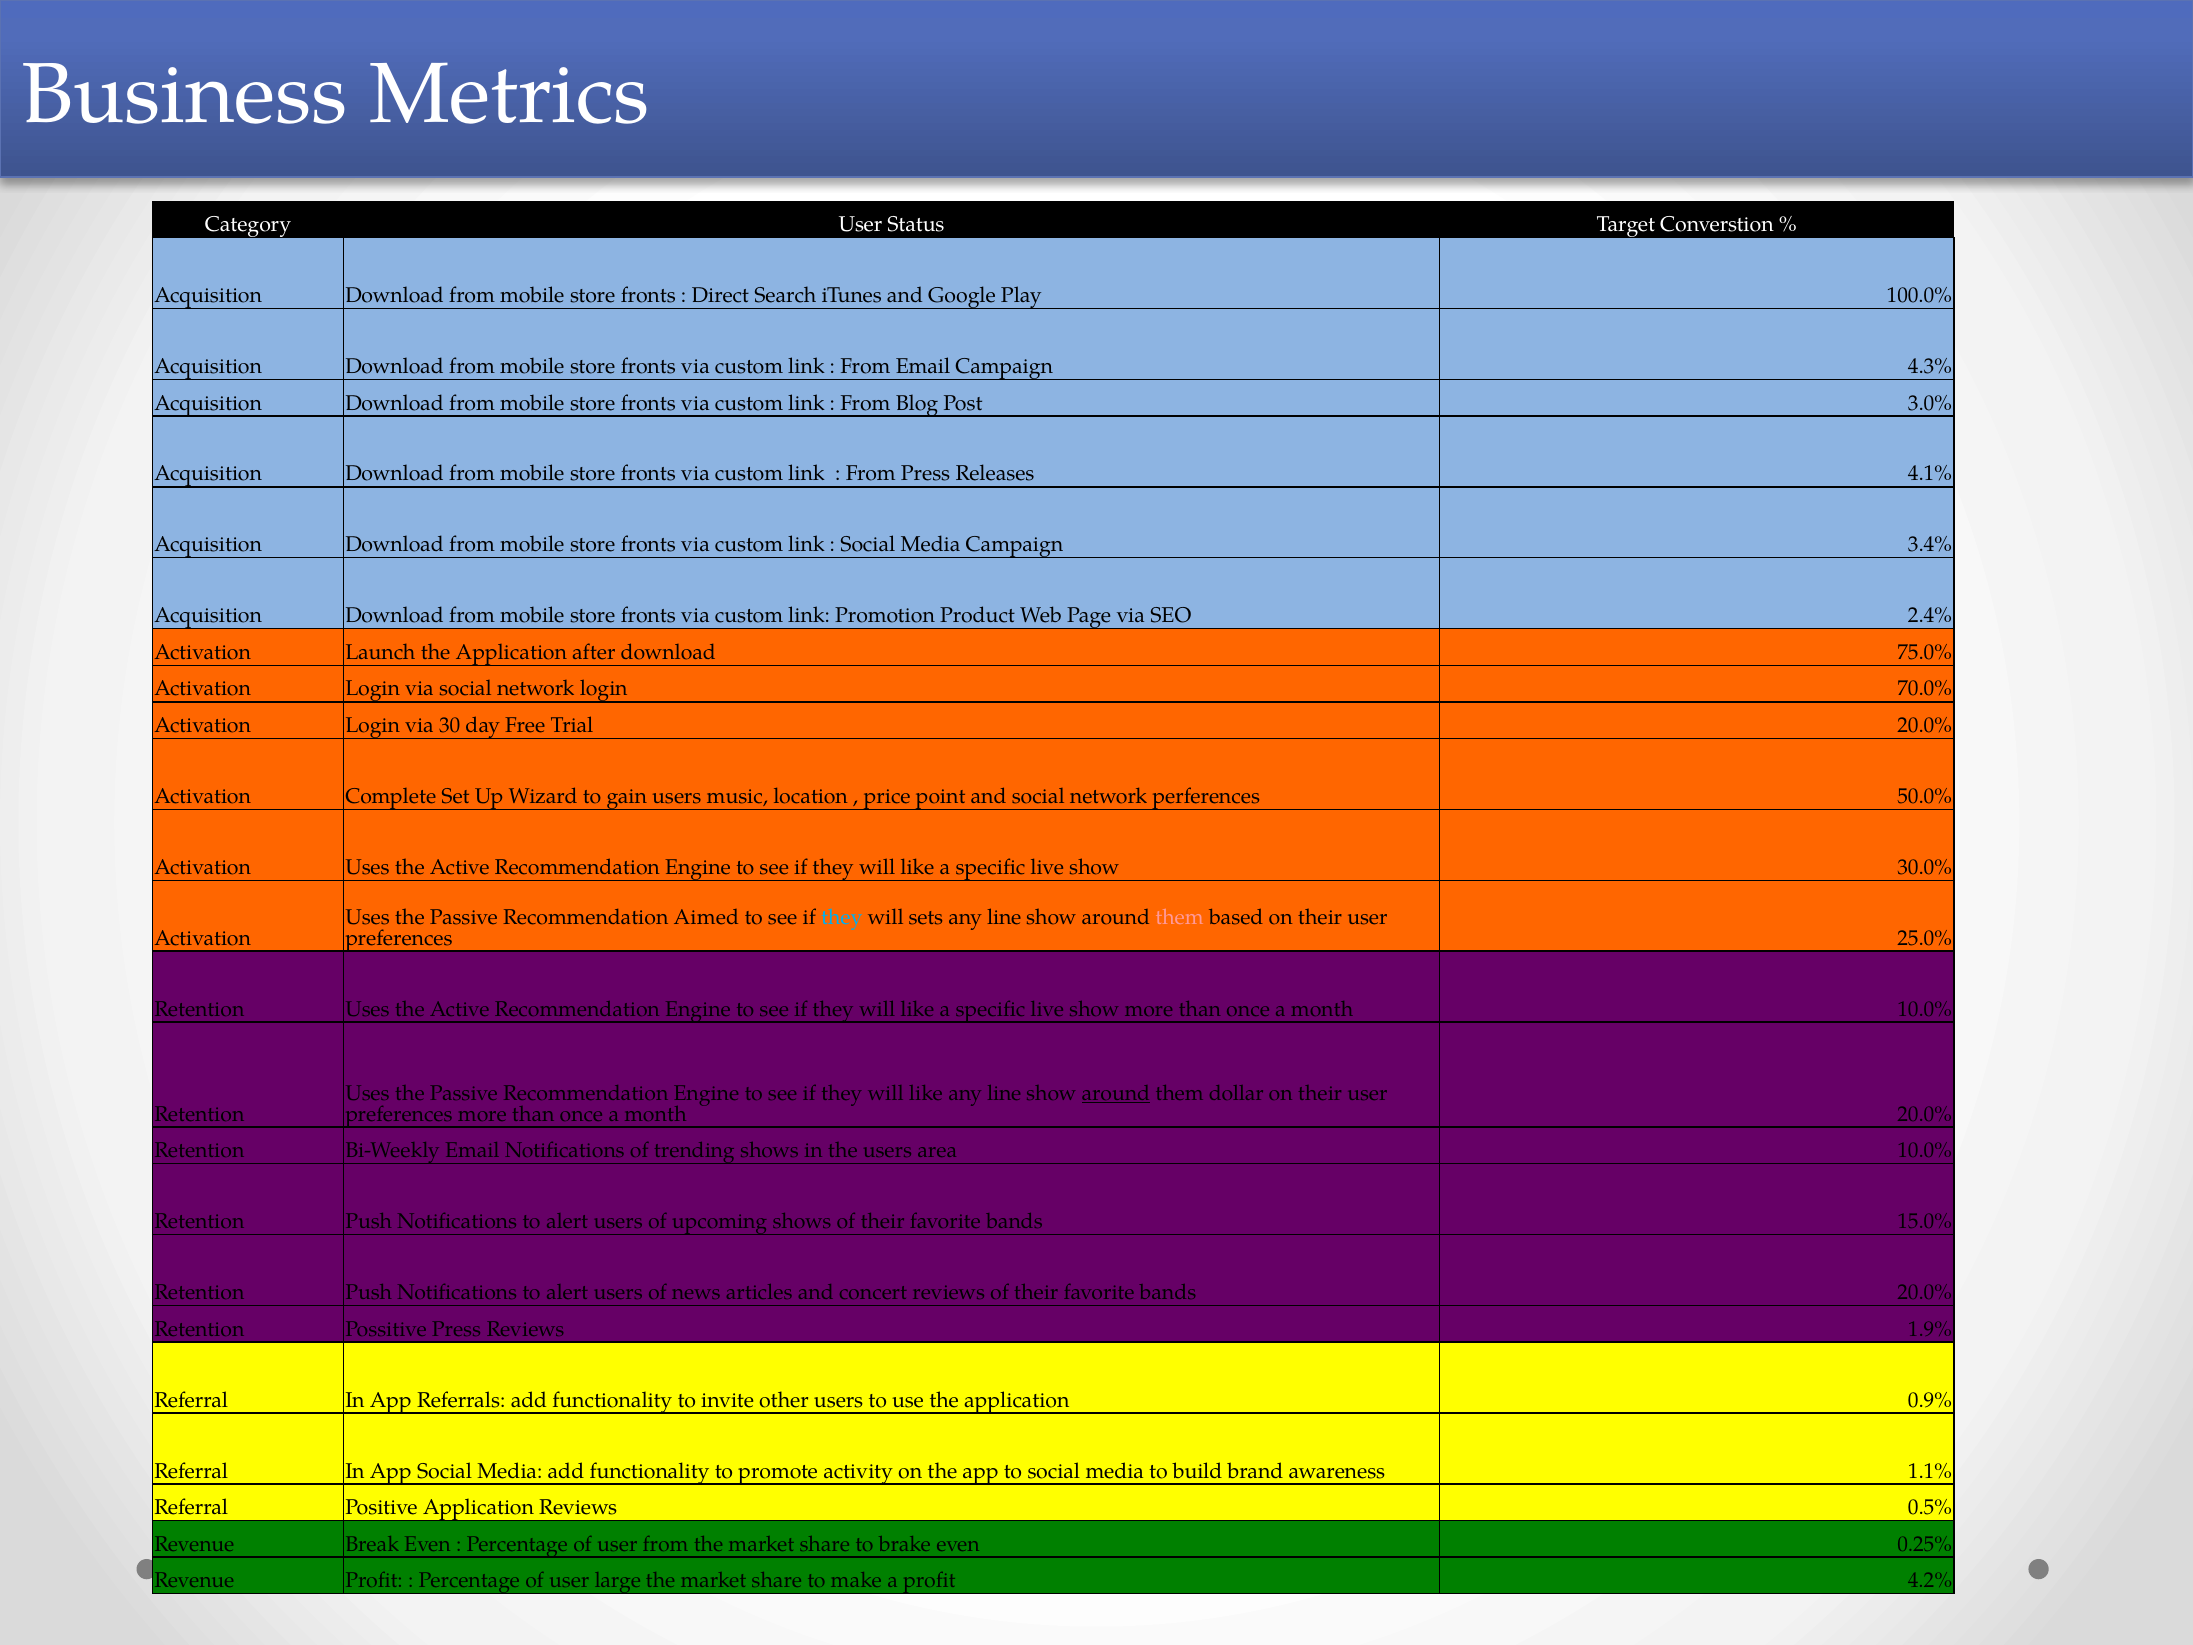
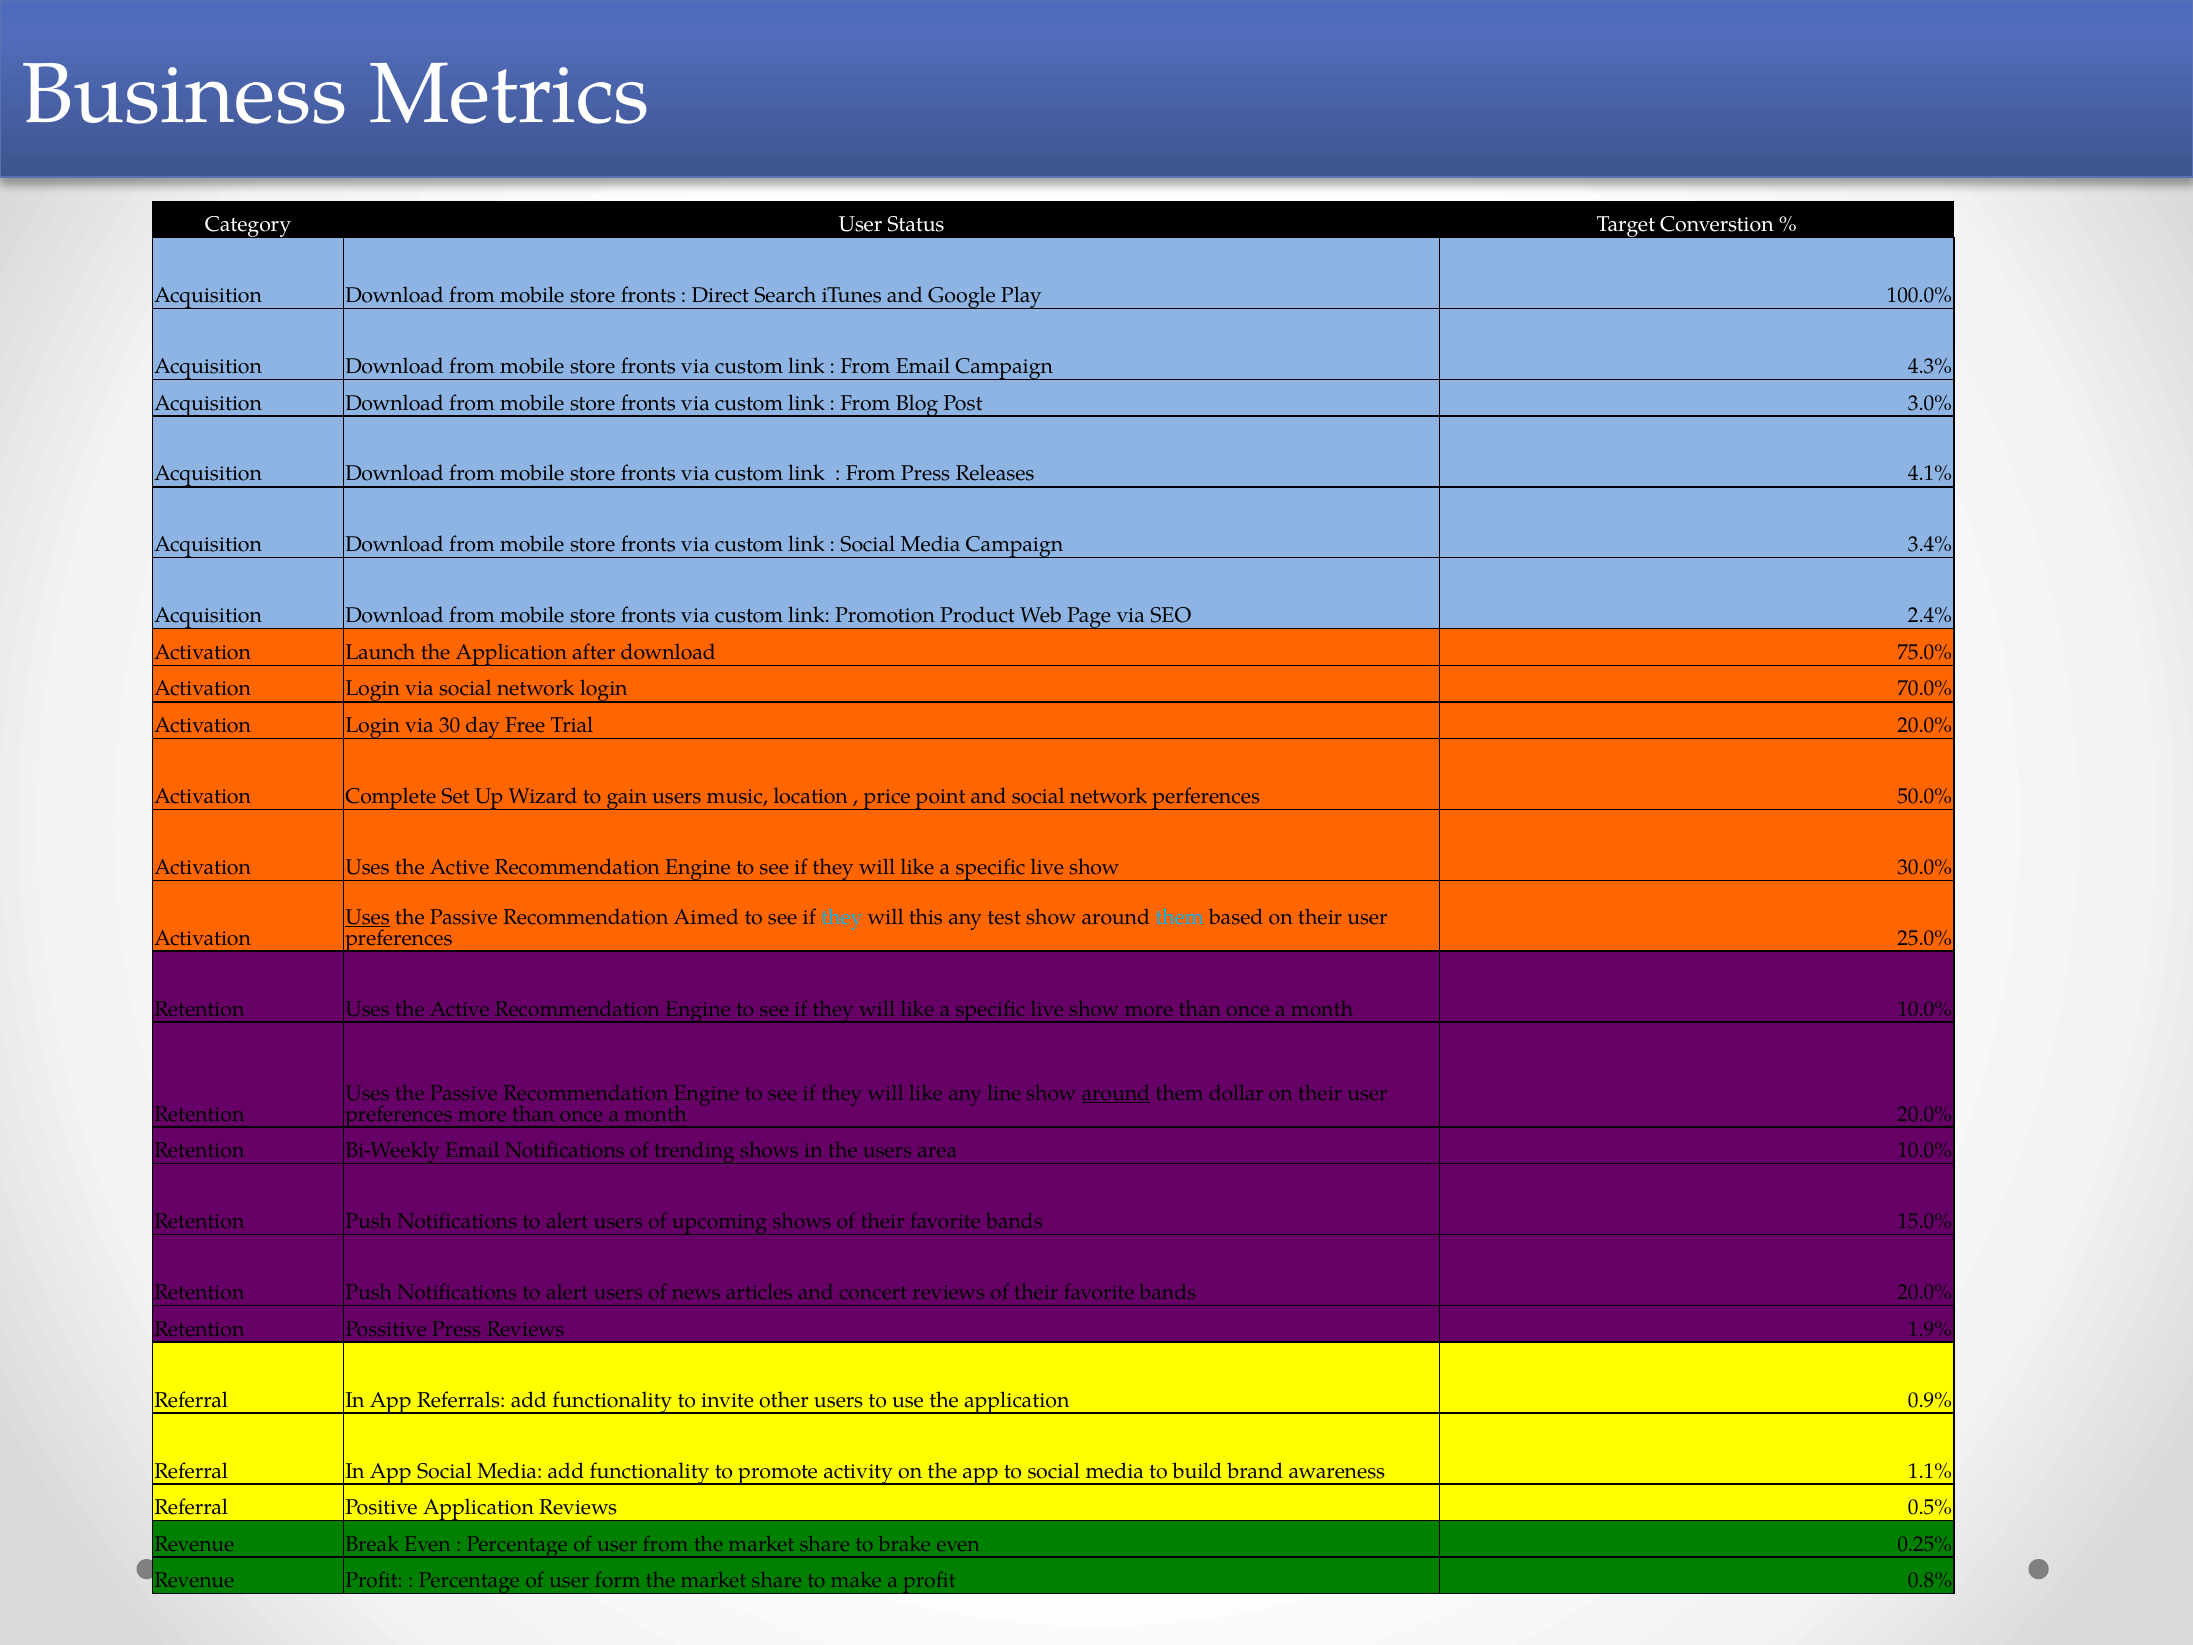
Uses underline: none -> present (368, 917)
sets: sets -> this (926, 917)
line: line -> test (1004, 917)
them colour: pink -> light blue (1180, 917)
large: large -> form (618, 1581)
4.2%: 4.2% -> 0.8% (1930, 1581)
